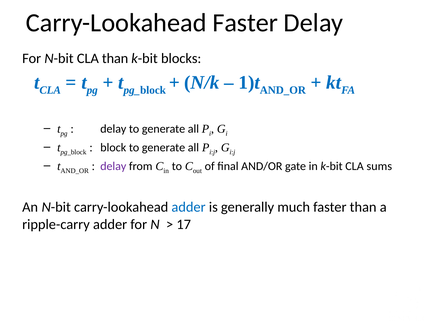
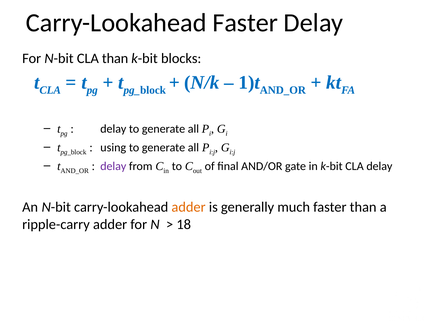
block: block -> using (113, 148)
CLA sums: sums -> delay (379, 166)
adder colour: blue -> orange (189, 207)
17: 17 -> 18 (184, 225)
